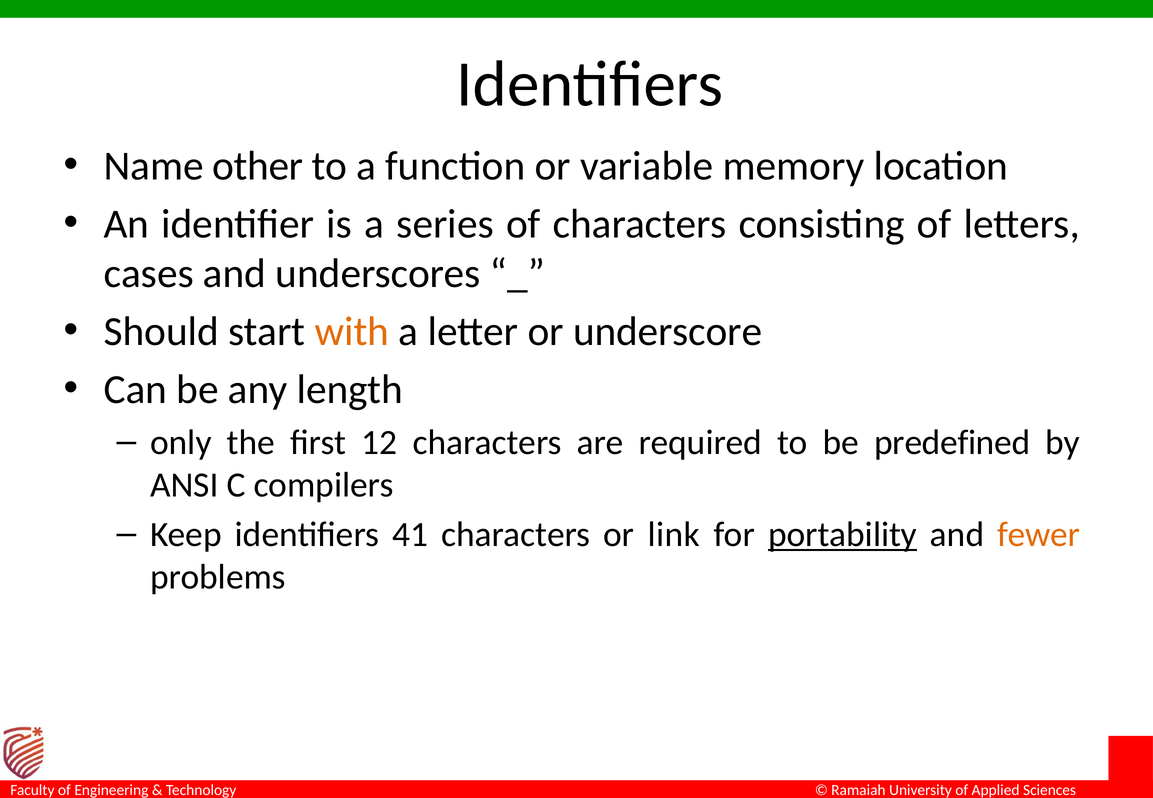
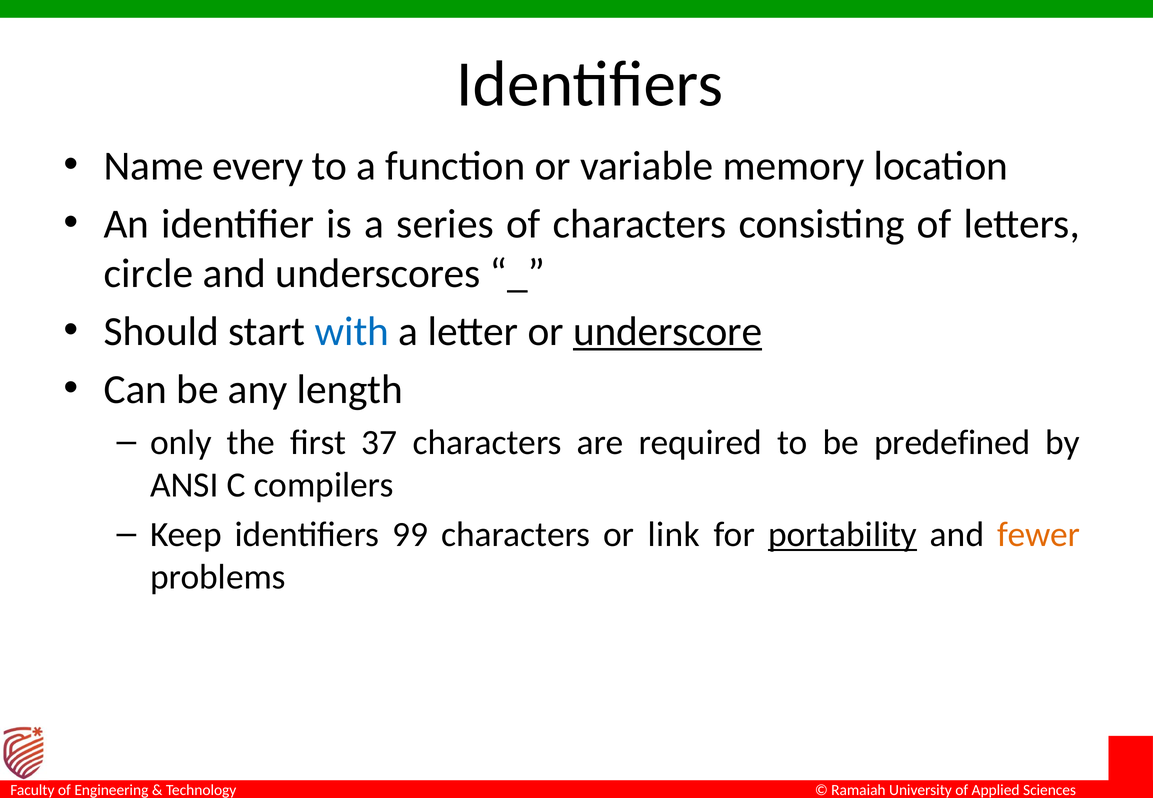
other: other -> every (258, 166)
cases: cases -> circle (149, 274)
with colour: orange -> blue (352, 332)
underscore underline: none -> present (668, 332)
12: 12 -> 37 (379, 442)
41: 41 -> 99 (410, 535)
